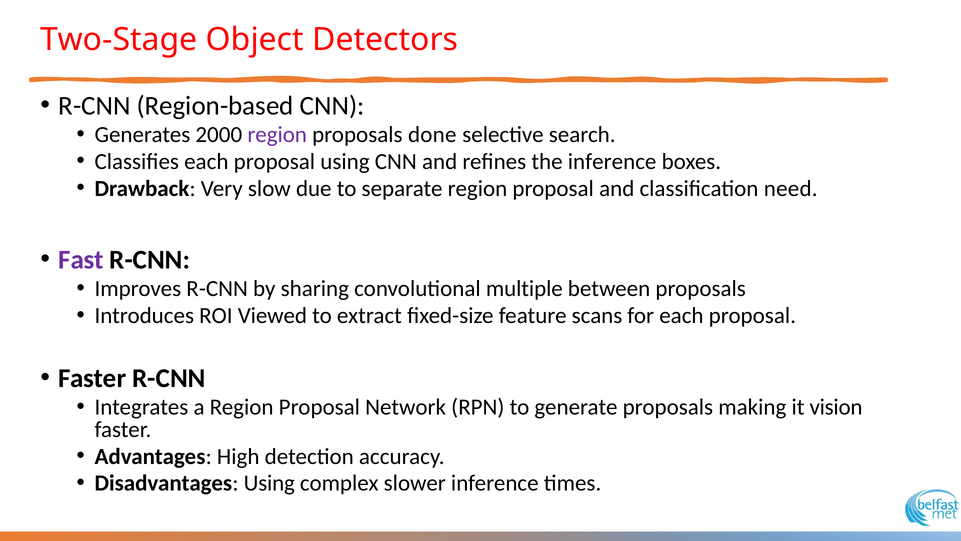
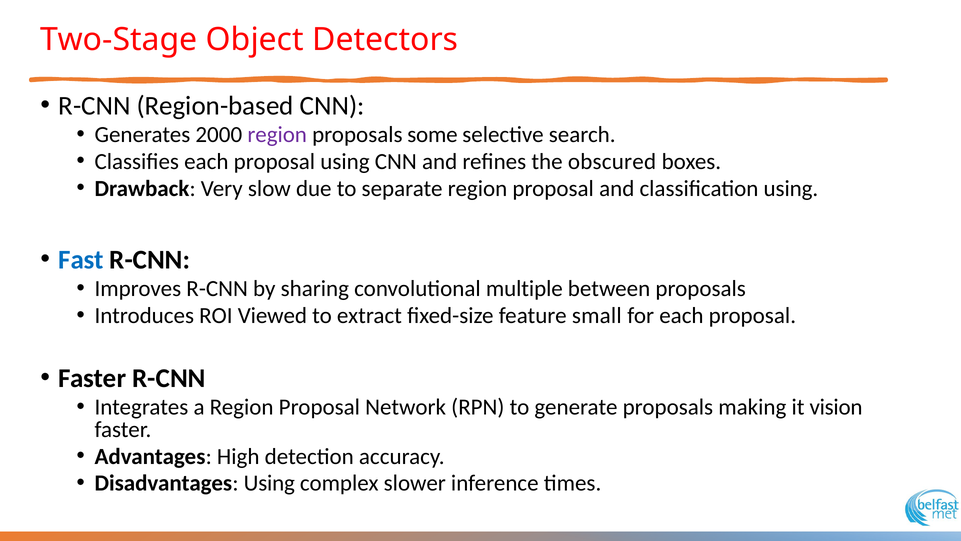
done: done -> some (432, 135)
the inference: inference -> obscured (612, 161)
classification need: need -> using (791, 188)
Fast colour: purple -> blue (81, 260)
scans: scans -> small (597, 315)
